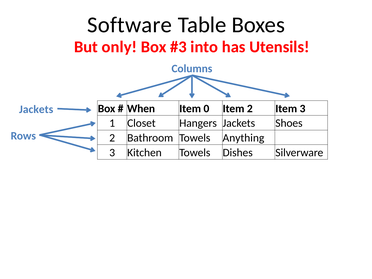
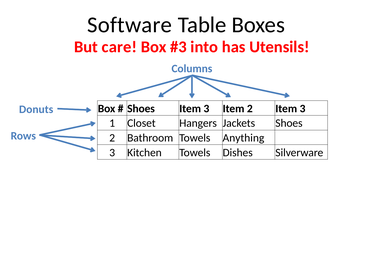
only: only -> care (119, 47)
Jackets: Jackets -> Donuts (36, 109)
When: When -> Shoes (141, 109)
0: 0 -> 3 (206, 109)
